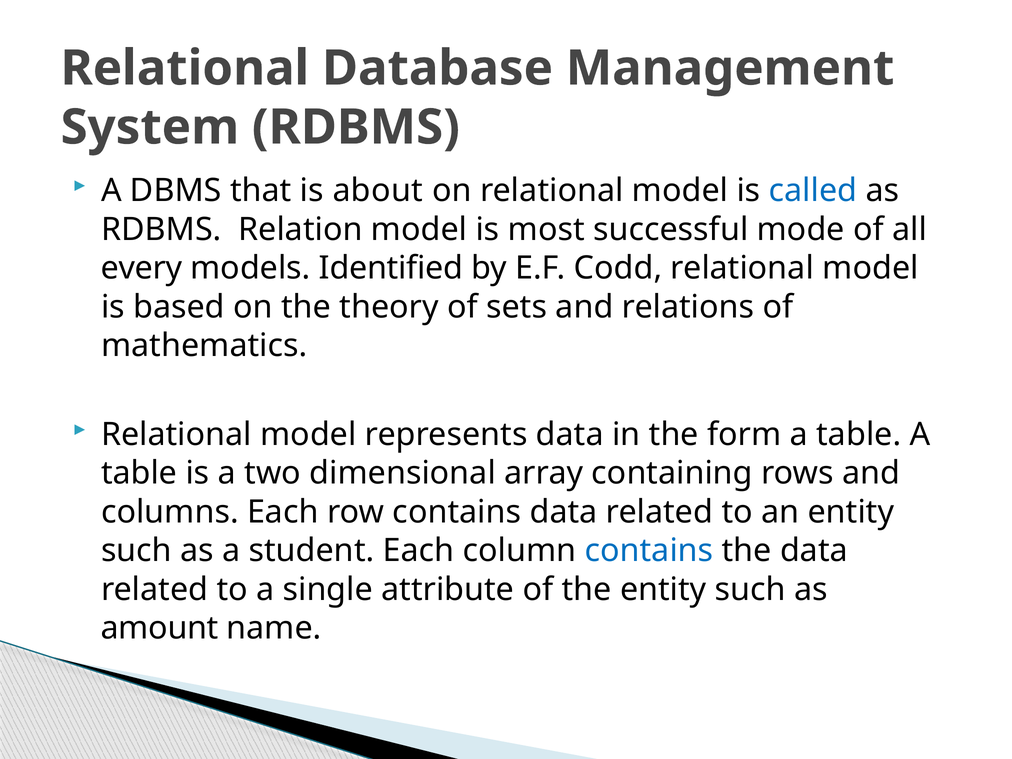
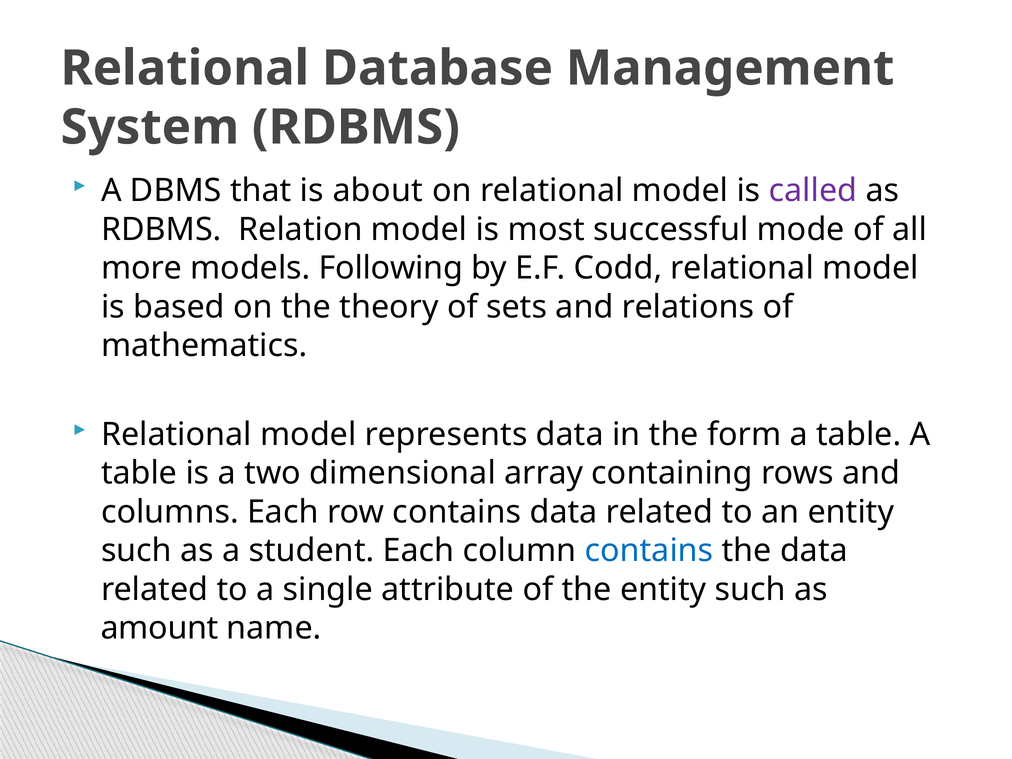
called colour: blue -> purple (813, 191)
every: every -> more (142, 268)
Identified: Identified -> Following (391, 268)
